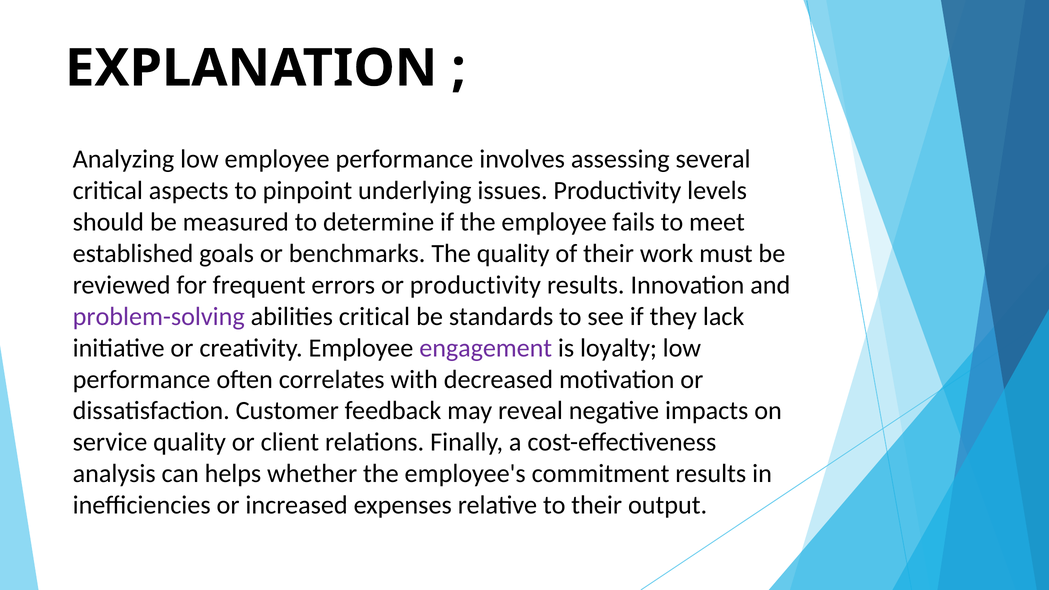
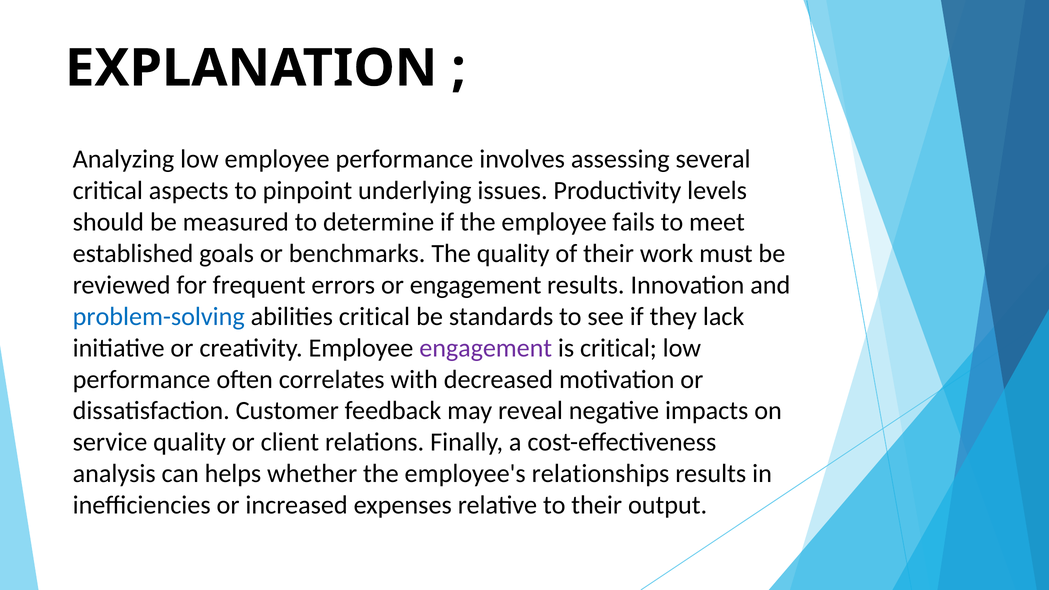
or productivity: productivity -> engagement (476, 285)
problem-solving colour: purple -> blue (159, 316)
is loyalty: loyalty -> critical (618, 348)
commitment: commitment -> relationships (601, 474)
